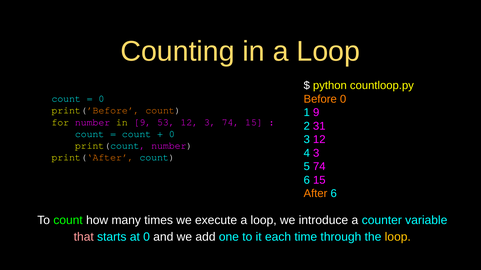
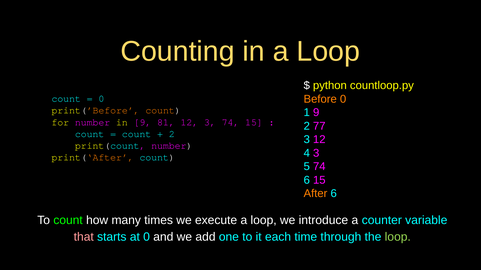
53: 53 -> 81 (166, 122)
31: 31 -> 77 (319, 126)
0: 0 -> 2 (172, 134)
loop colour: yellow -> light green (398, 237)
